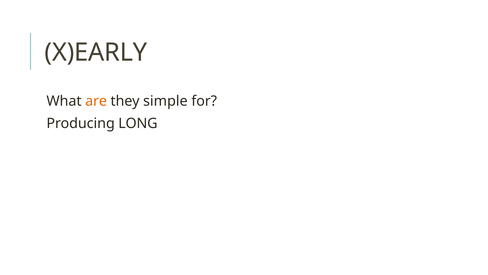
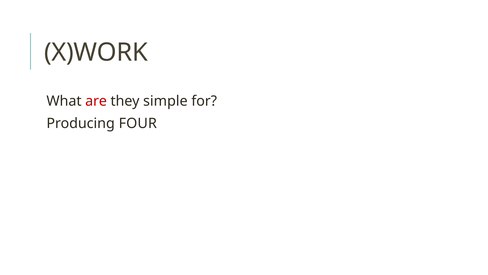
X)EARLY: X)EARLY -> X)WORK (96, 52)
are colour: orange -> red (96, 101)
LONG: LONG -> FOUR (138, 123)
